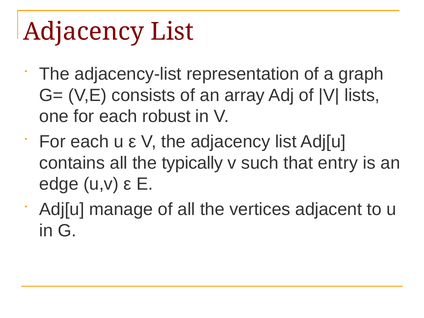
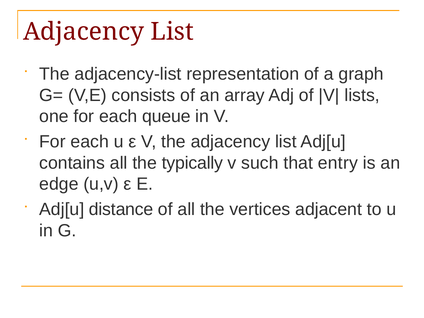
robust: robust -> queue (166, 116)
manage: manage -> distance (121, 209)
